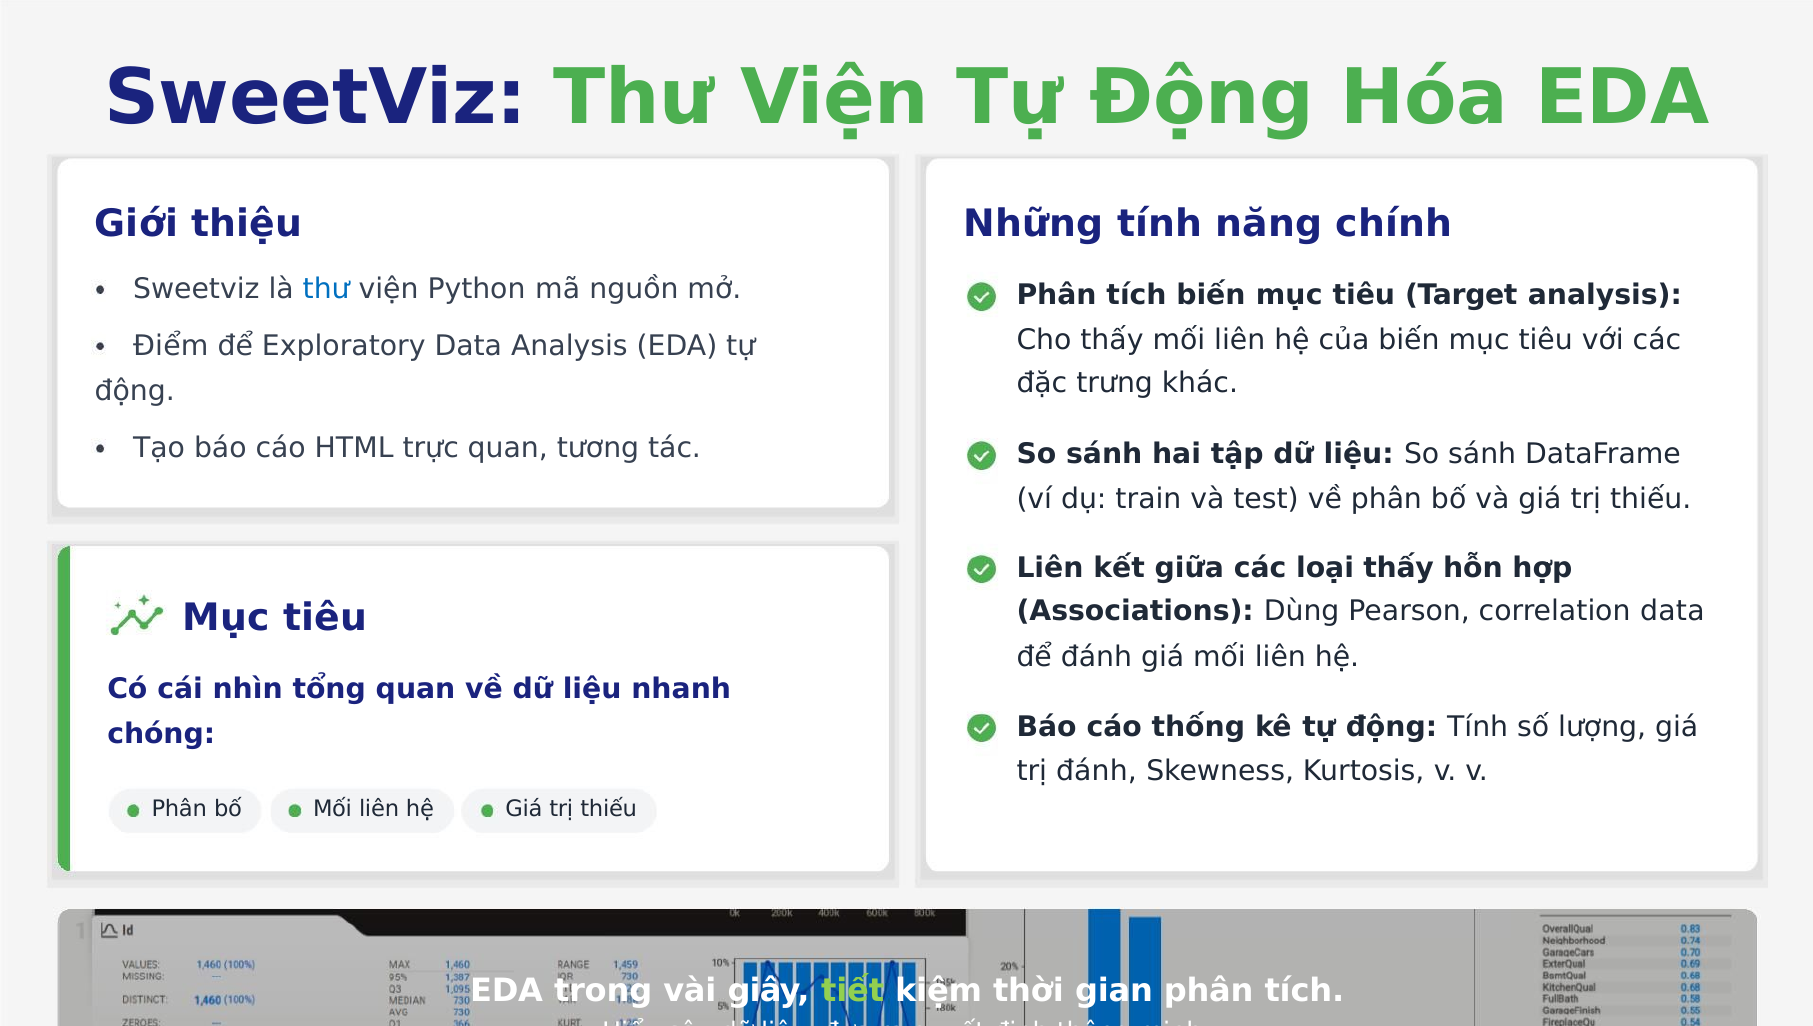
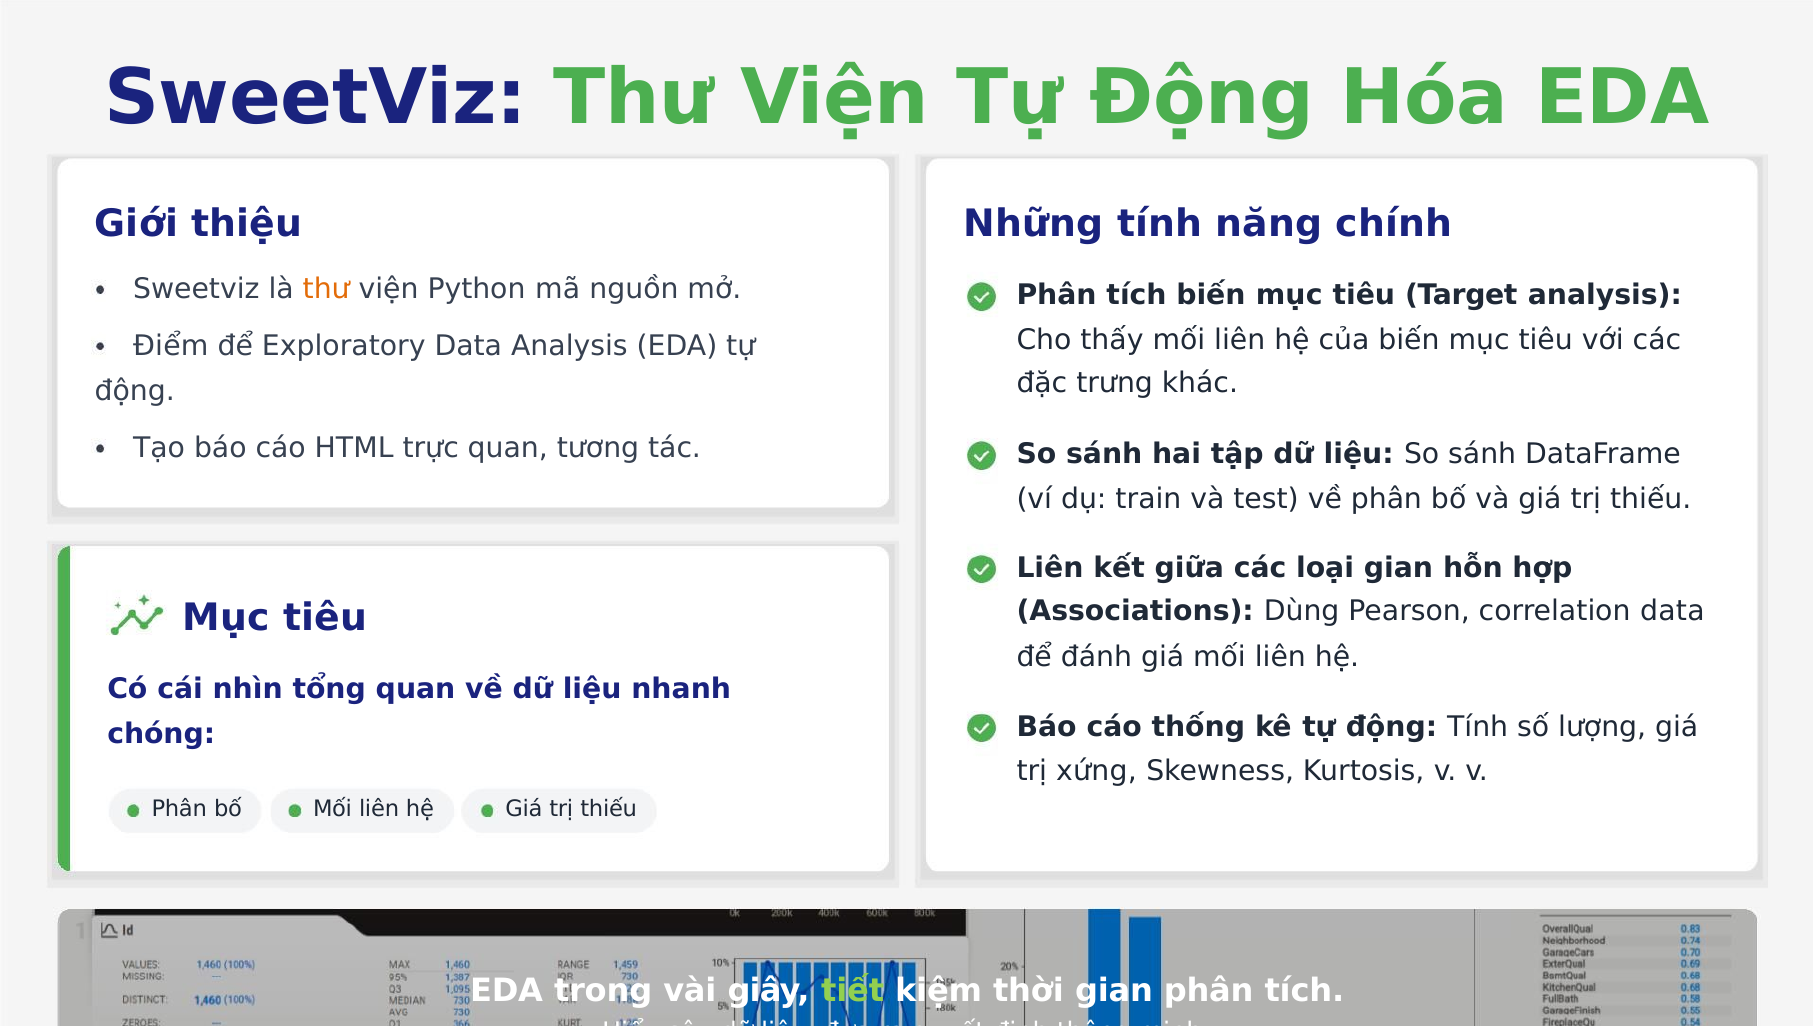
thư colour: blue -> orange (326, 289)
loại thấy: thấy -> gian (1398, 568)
trị đánh: đánh -> xứng (1096, 771)
